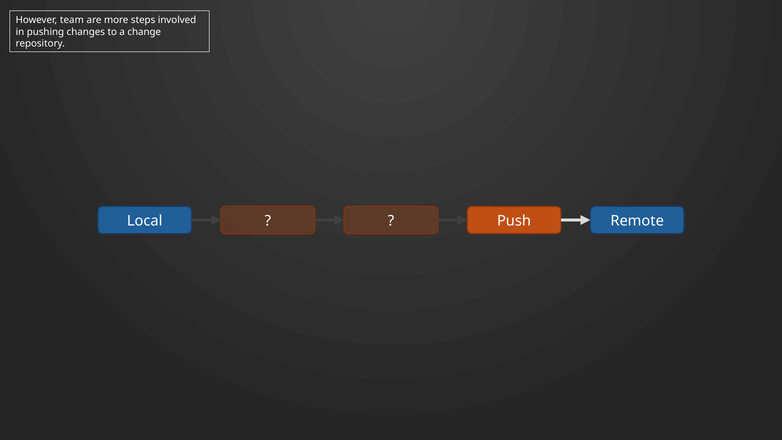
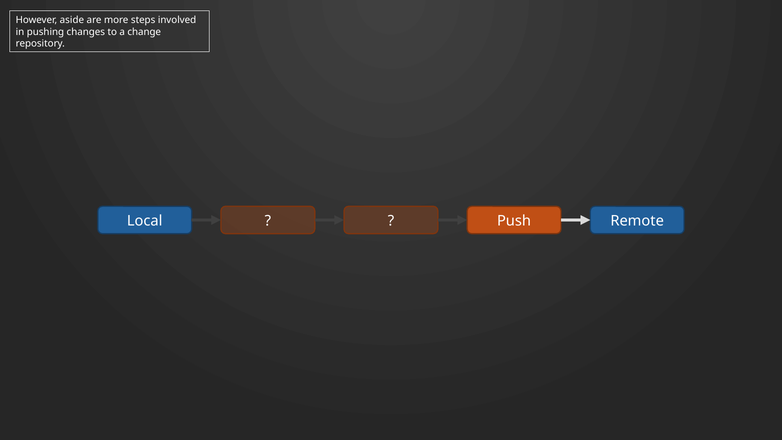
team: team -> aside (72, 20)
